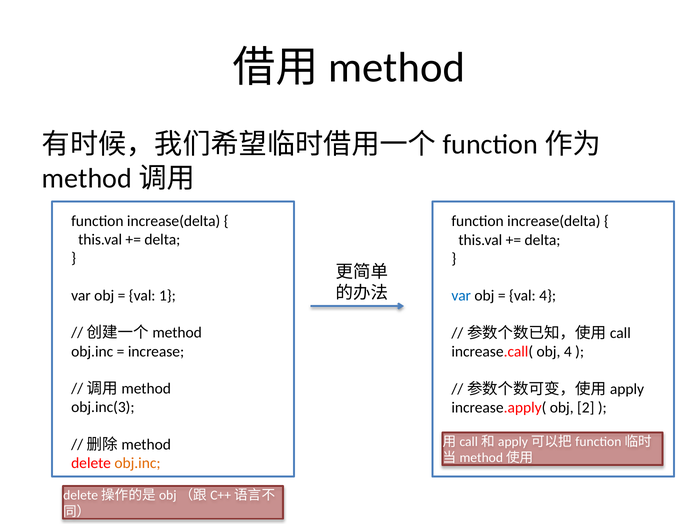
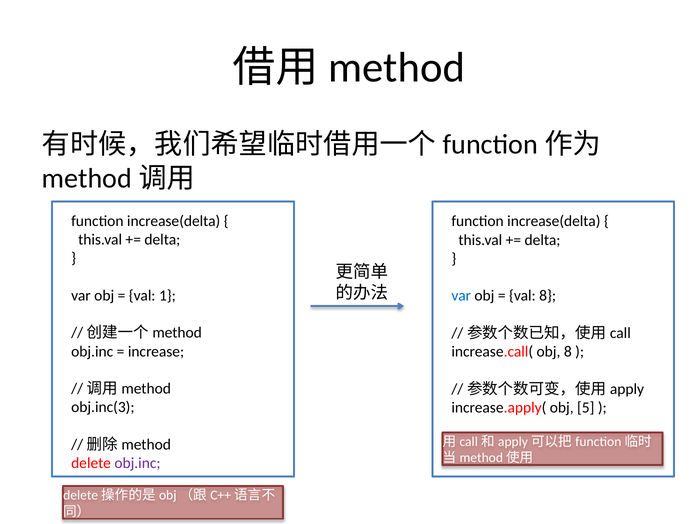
val 4: 4 -> 8 (548, 296)
obj 4: 4 -> 8 (568, 351)
2: 2 -> 5 (586, 407)
obj.inc colour: orange -> purple (137, 463)
